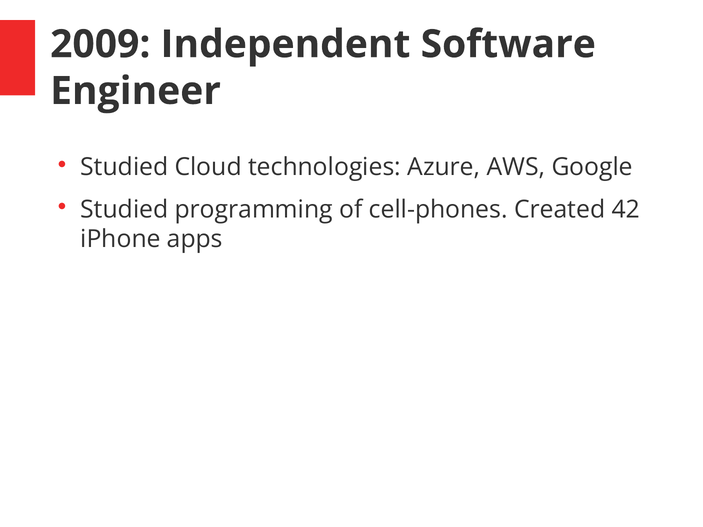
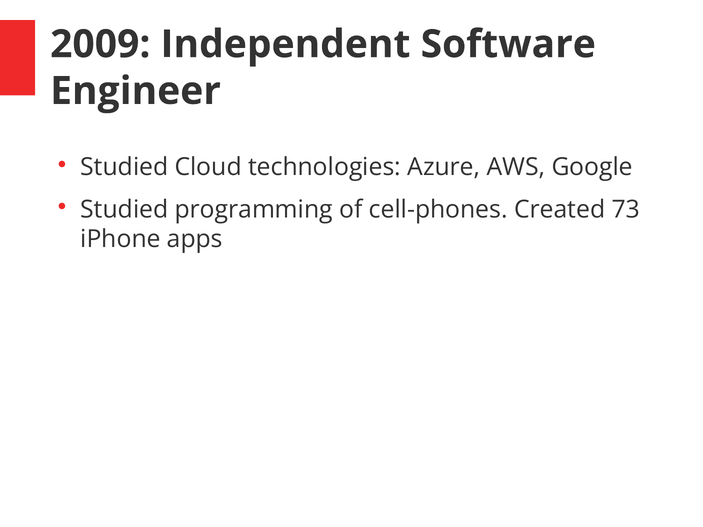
42: 42 -> 73 (626, 210)
